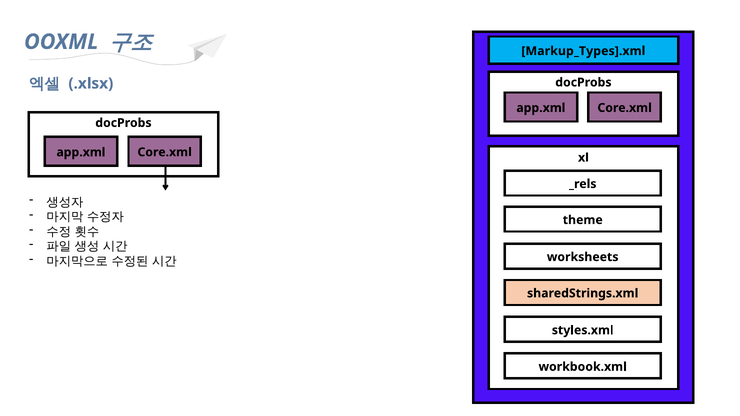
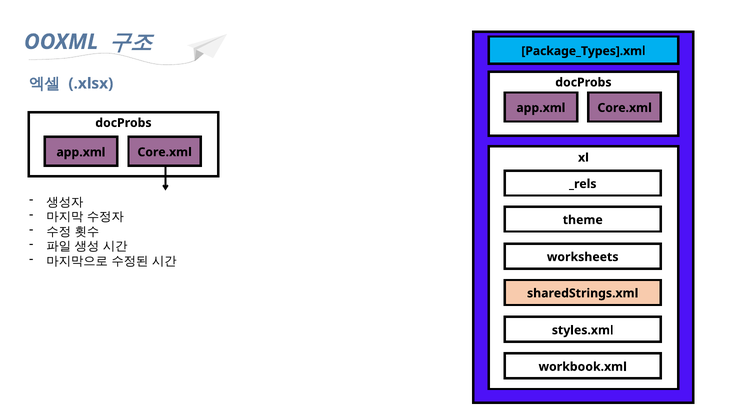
Markup_Types].xml: Markup_Types].xml -> Package_Types].xml (583, 51)
